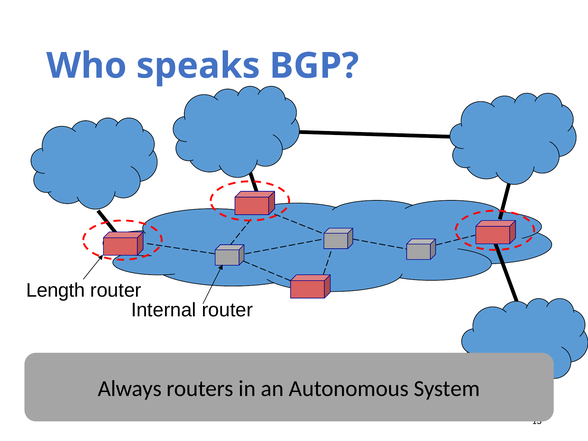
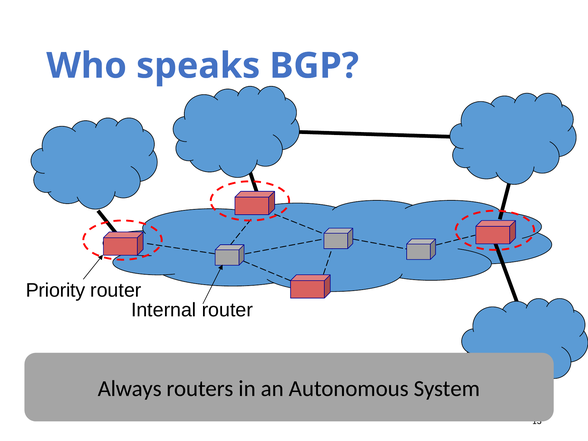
Length: Length -> Priority (56, 290)
